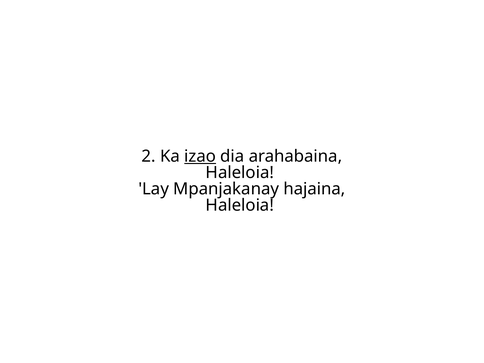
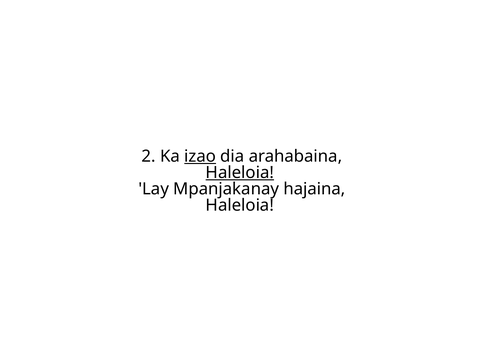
Haleloia underline: none -> present (240, 173)
